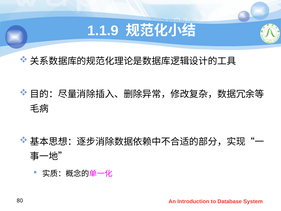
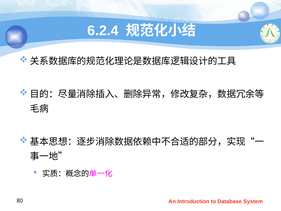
1.1.9: 1.1.9 -> 6.2.4 (103, 31)
